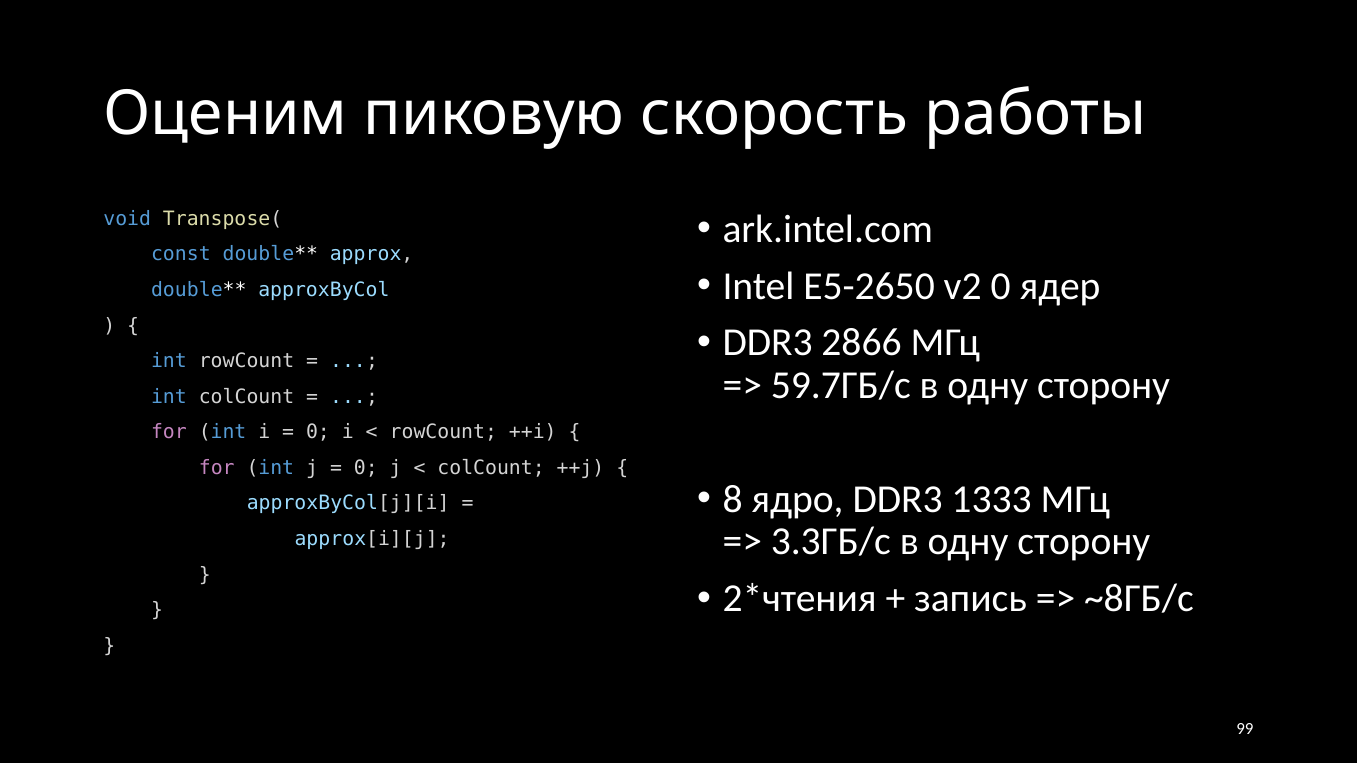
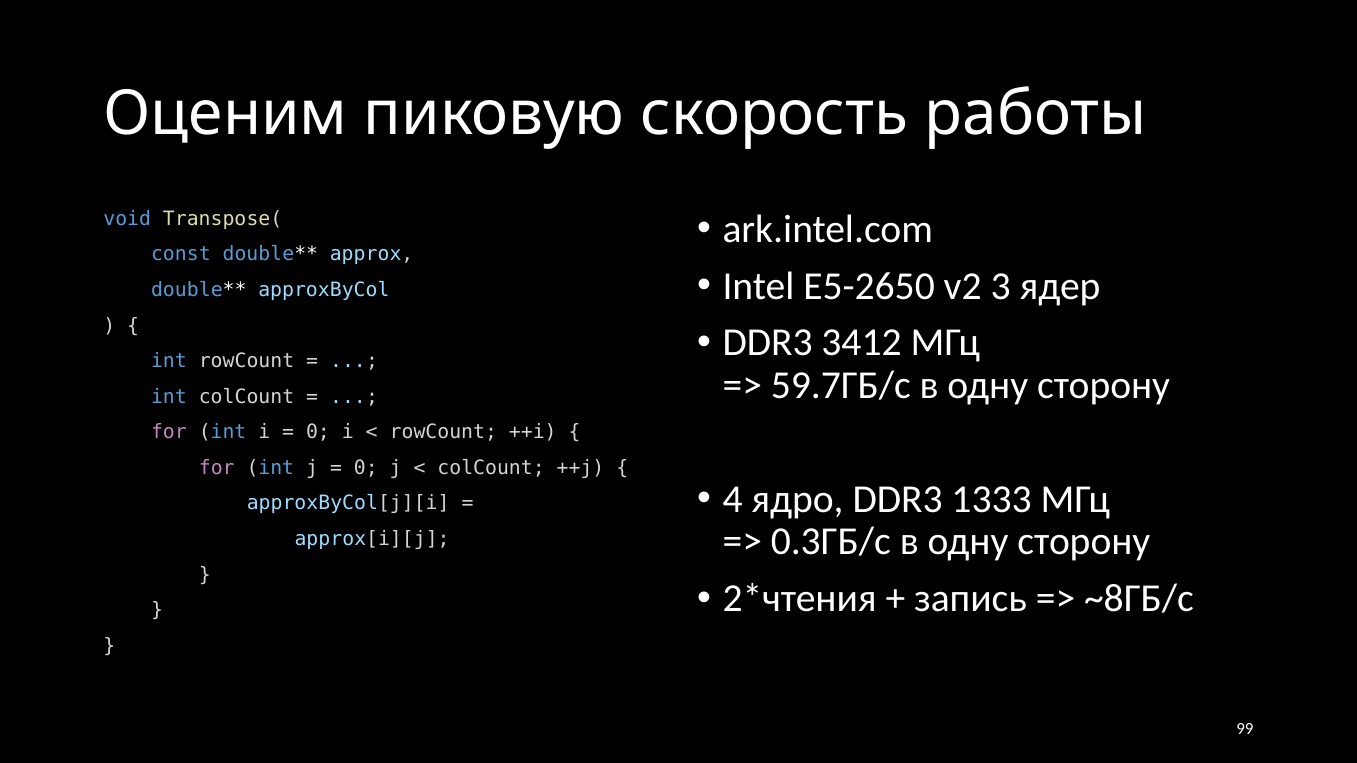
v2 0: 0 -> 3 (1001, 286)
2866: 2866 -> 3412 (862, 343)
8: 8 -> 4 (733, 499)
3.3ГБ/с: 3.3ГБ/с -> 0.3ГБ/с (831, 542)
